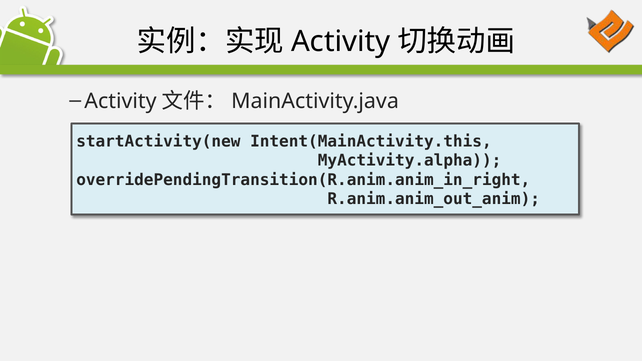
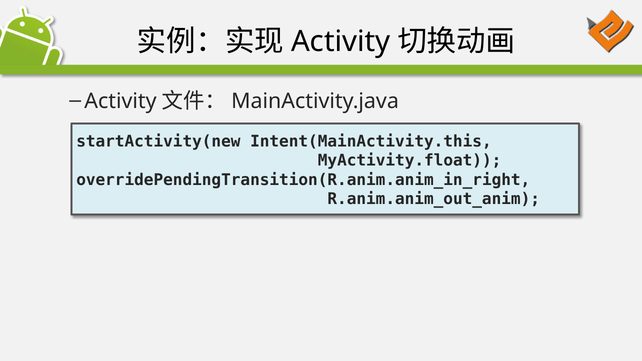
MyActivity.alpha: MyActivity.alpha -> MyActivity.float (410, 161)
